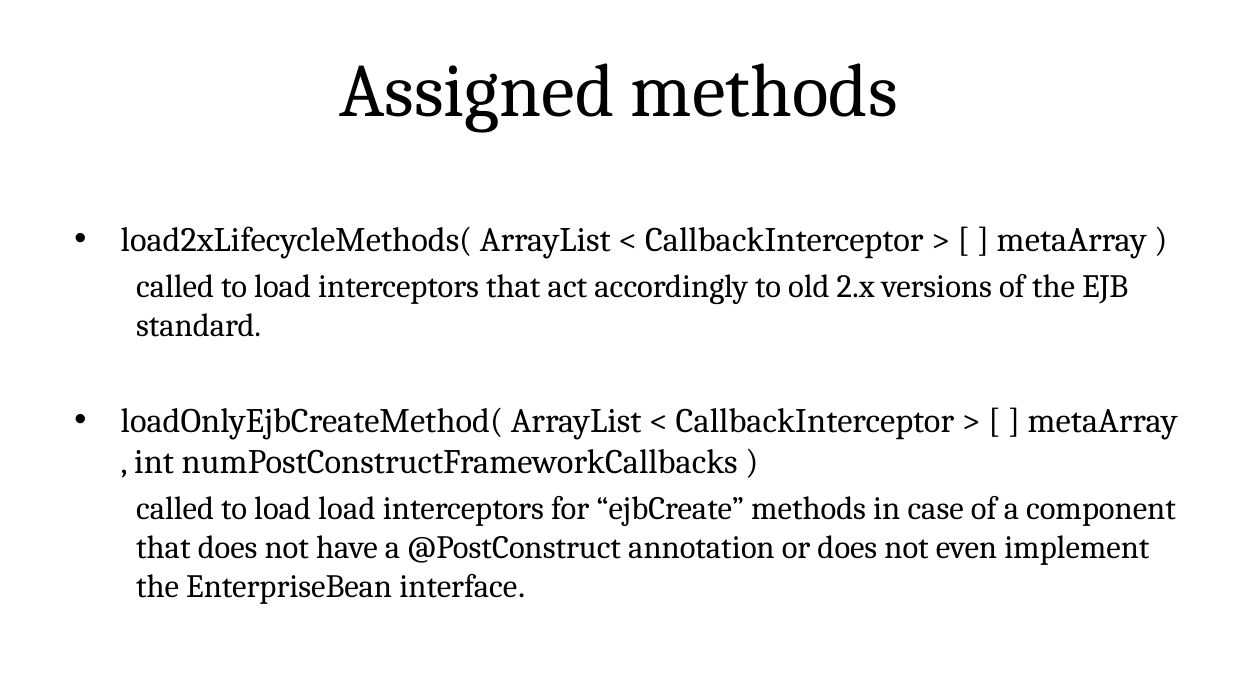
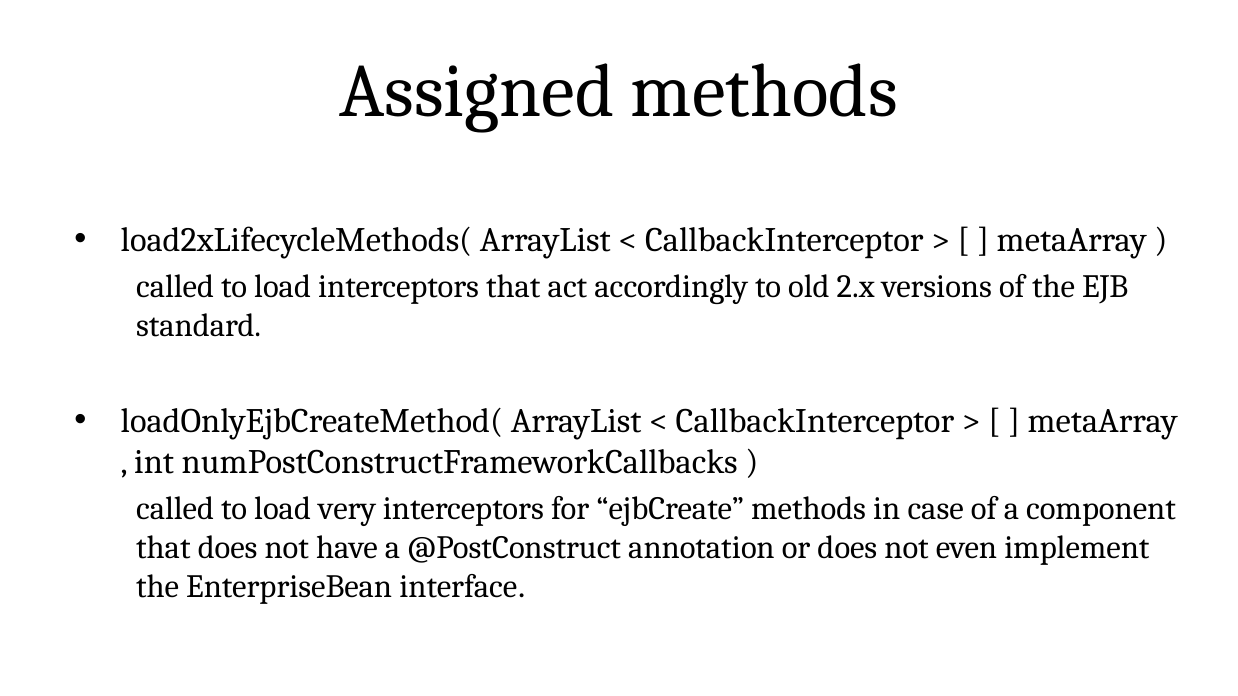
load load: load -> very (347, 509)
